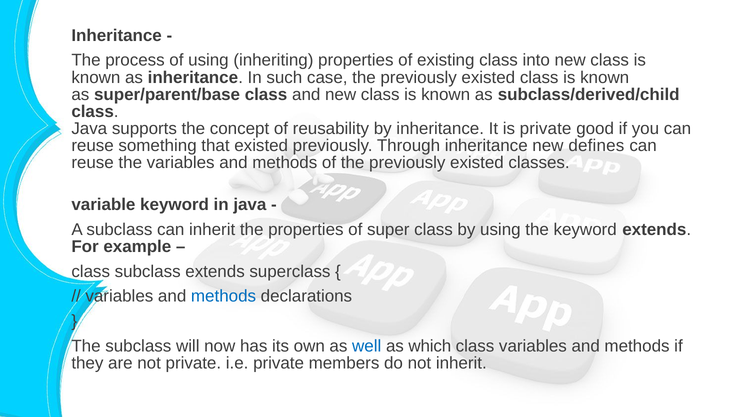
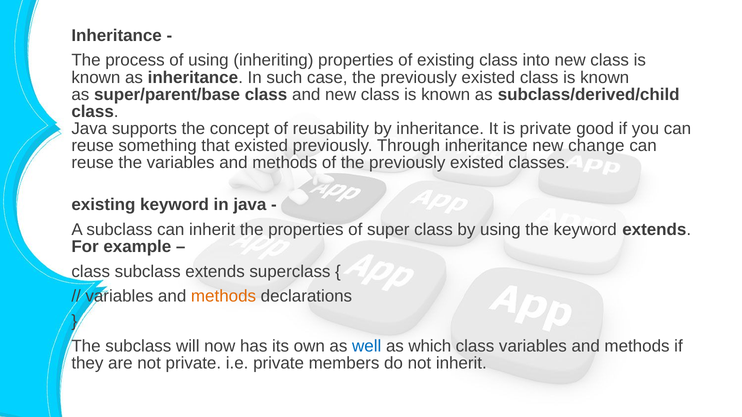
defines: defines -> change (596, 146)
variable: variable -> existing (103, 205)
methods colour: blue -> orange (224, 297)
